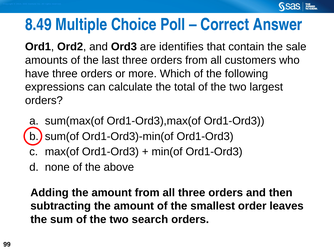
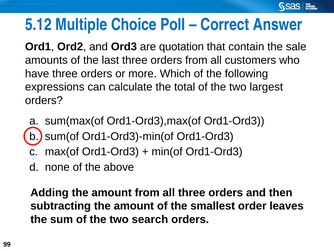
8.49: 8.49 -> 5.12 (38, 24)
identifies: identifies -> quotation (181, 47)
